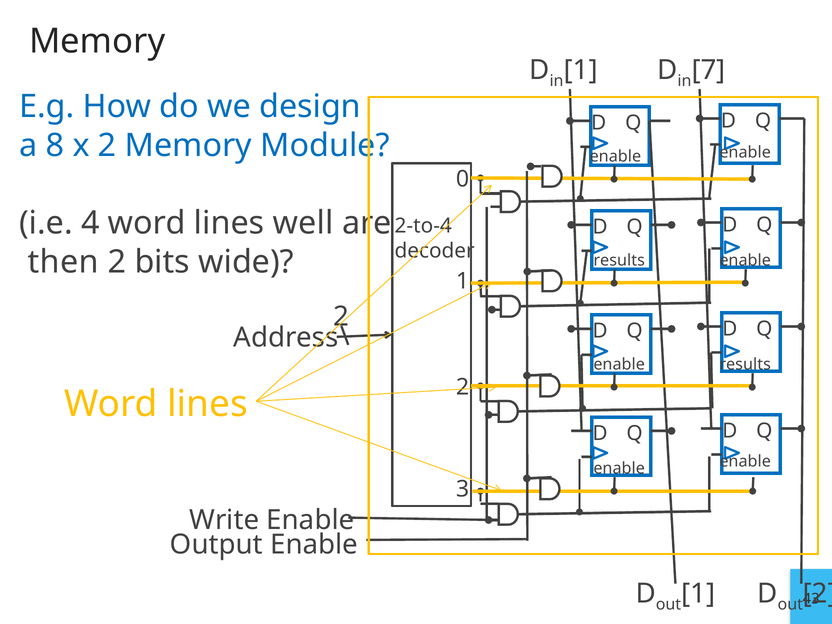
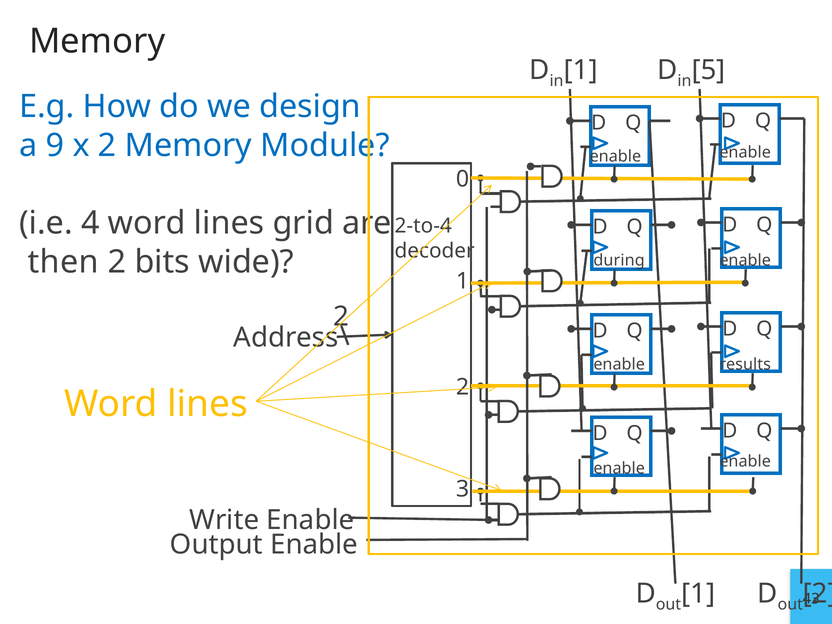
7: 7 -> 5 (709, 70)
8: 8 -> 9 (55, 145)
well: well -> grid (303, 223)
results: results -> during (619, 260)
